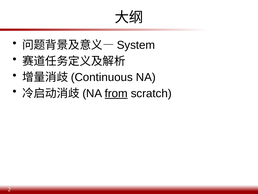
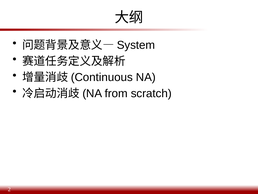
from underline: present -> none (116, 93)
